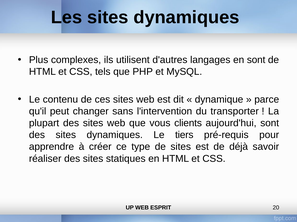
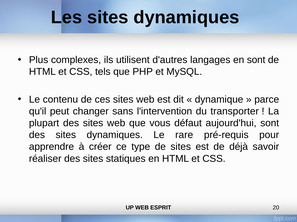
clients: clients -> défaut (188, 123)
tiers: tiers -> rare (184, 135)
